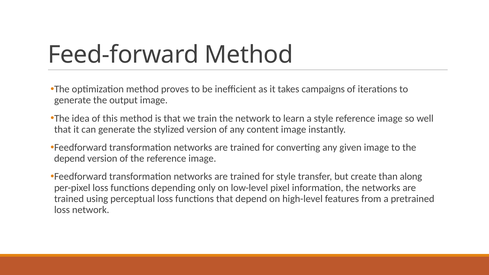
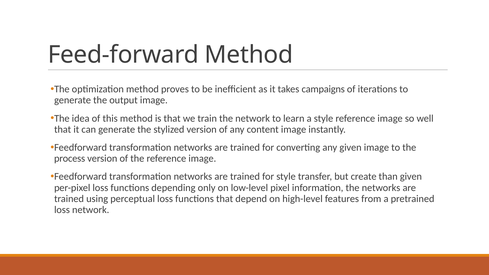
depend: depend -> process (70, 159)
than along: along -> given (411, 177)
